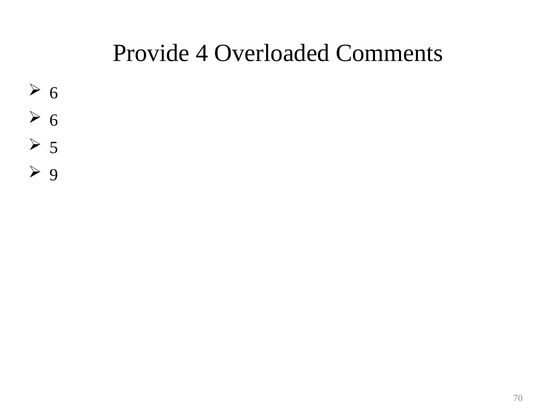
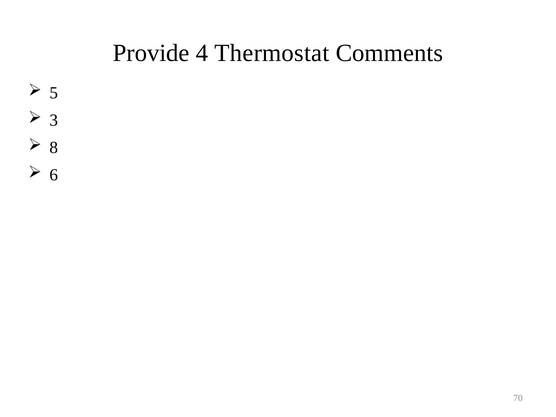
Overloaded: Overloaded -> Thermostat (272, 53)
6: 6 -> 5 (54, 93)
6: 6 -> 3 (54, 120)
5: 5 -> 8 (54, 148)
9: 9 -> 6 (54, 175)
